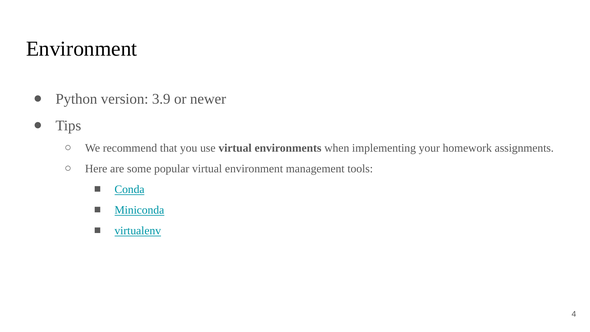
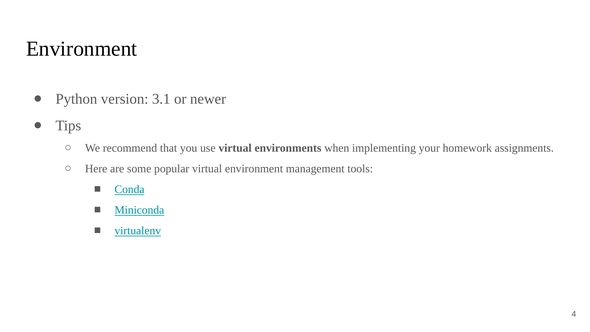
3.9: 3.9 -> 3.1 (161, 99)
